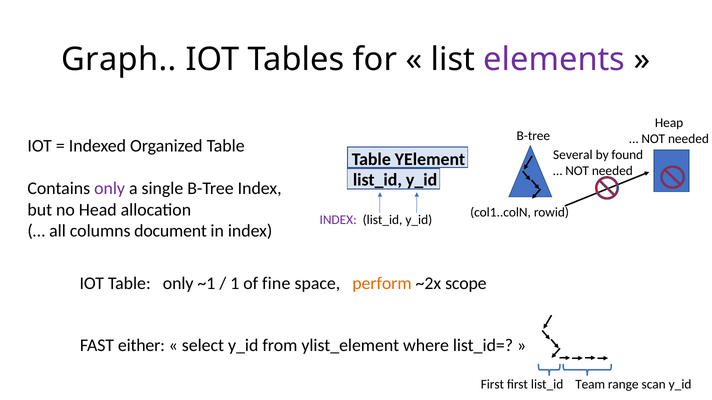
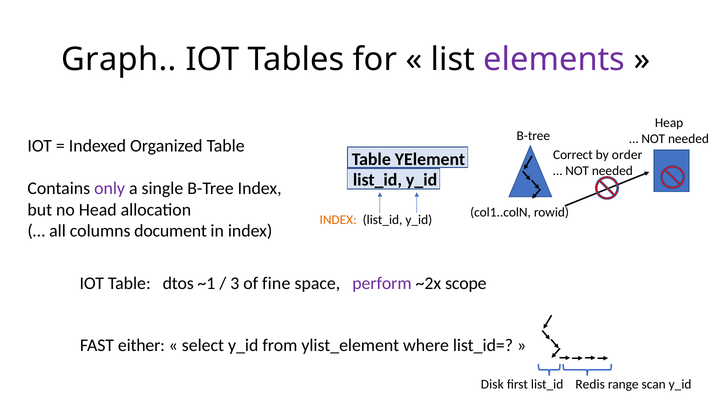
Several: Several -> Correct (573, 155)
found: found -> order (627, 155)
INDEX colour: purple -> orange (338, 220)
Table only: only -> dtos (178, 284)
1: 1 -> 3 (235, 284)
perform colour: orange -> purple (382, 284)
First: First -> Disk (492, 385)
Team: Team -> Redis (590, 385)
